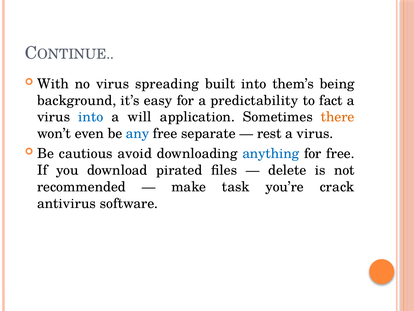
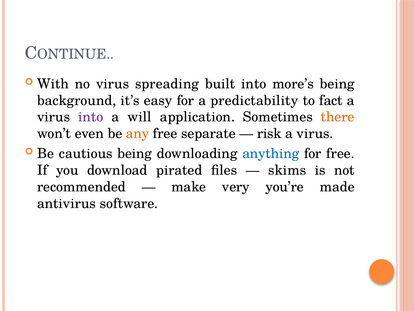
them’s: them’s -> more’s (293, 84)
into colour: blue -> purple (91, 117)
any colour: blue -> orange (138, 133)
rest: rest -> risk (269, 133)
cautious avoid: avoid -> being (135, 153)
delete: delete -> skims (287, 170)
task: task -> very (236, 187)
crack: crack -> made (337, 187)
